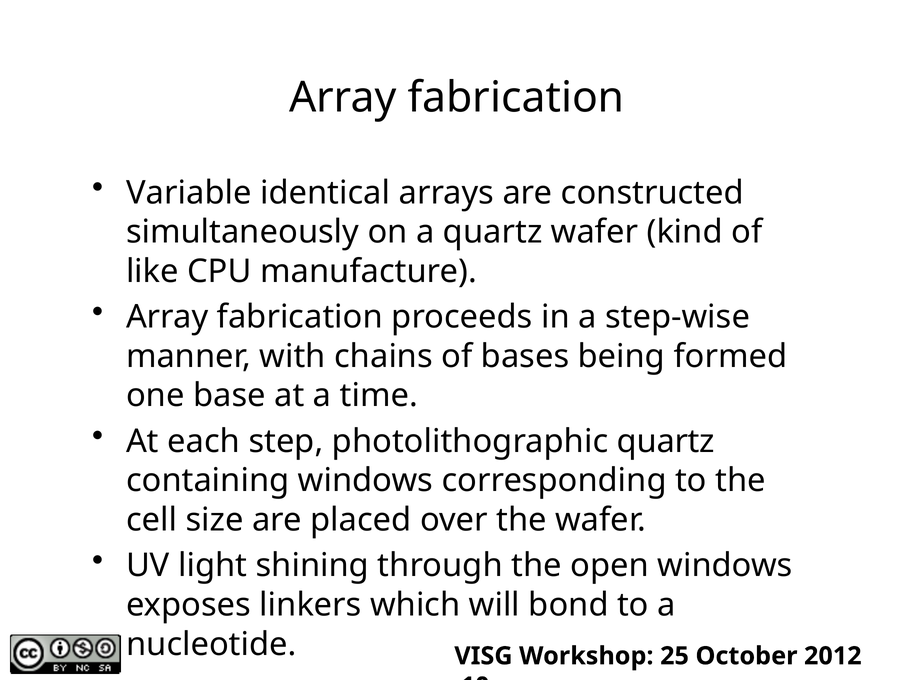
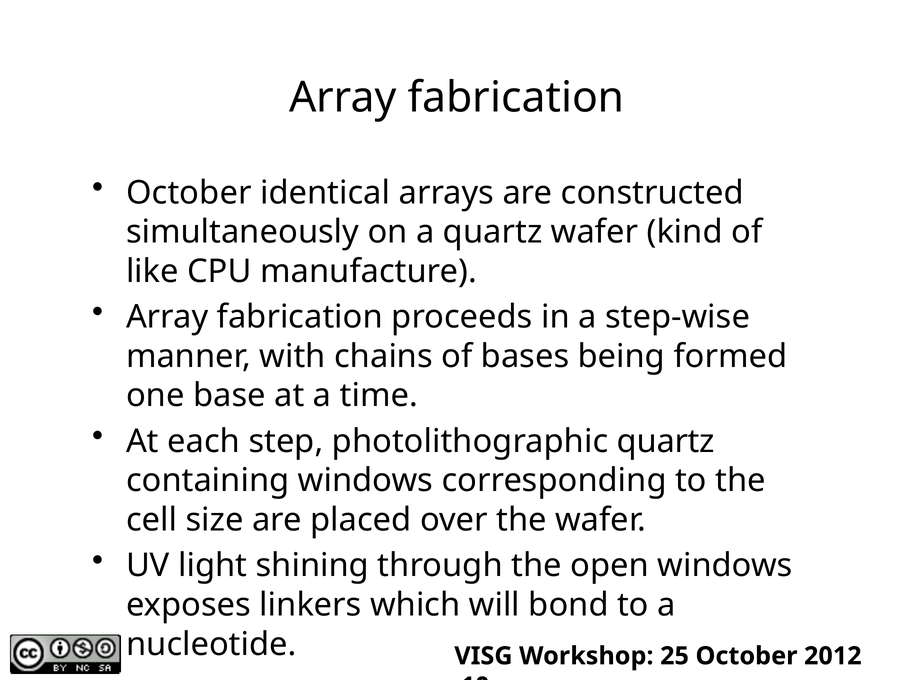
Variable: Variable -> October (189, 193)
